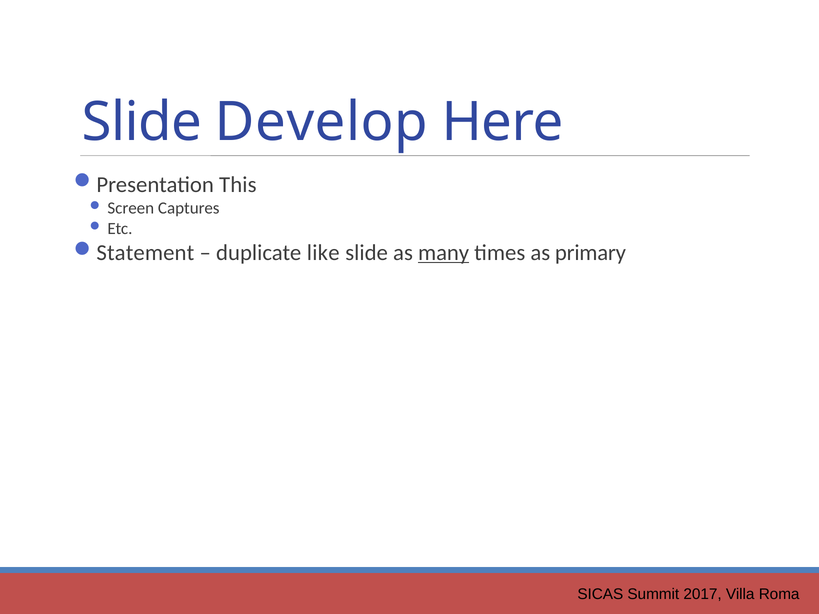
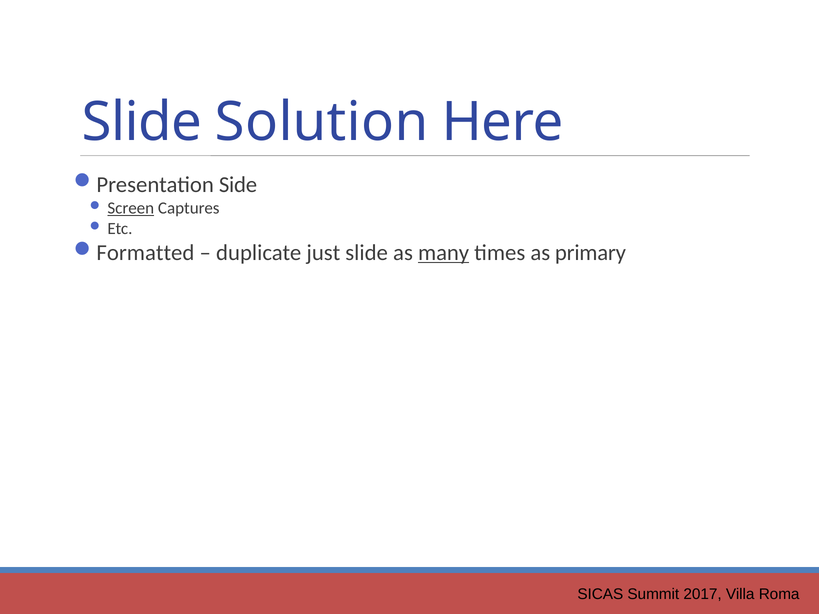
Develop: Develop -> Solution (322, 122)
This: This -> Side (238, 185)
Screen underline: none -> present (131, 208)
Statement: Statement -> Formatted (145, 253)
like: like -> just (323, 253)
